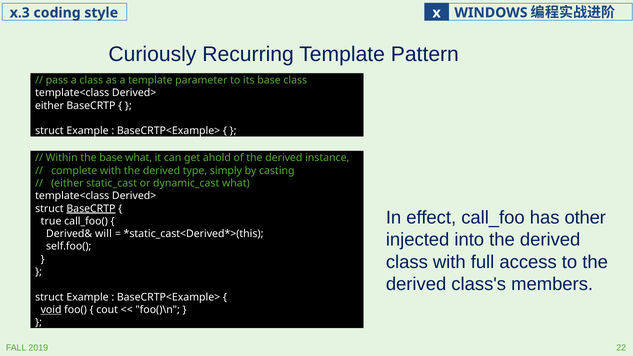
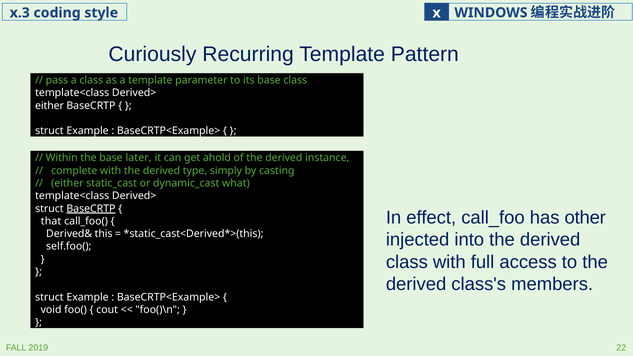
base what: what -> later (139, 158)
true: true -> that (51, 221)
will: will -> this (104, 234)
void underline: present -> none (51, 310)
